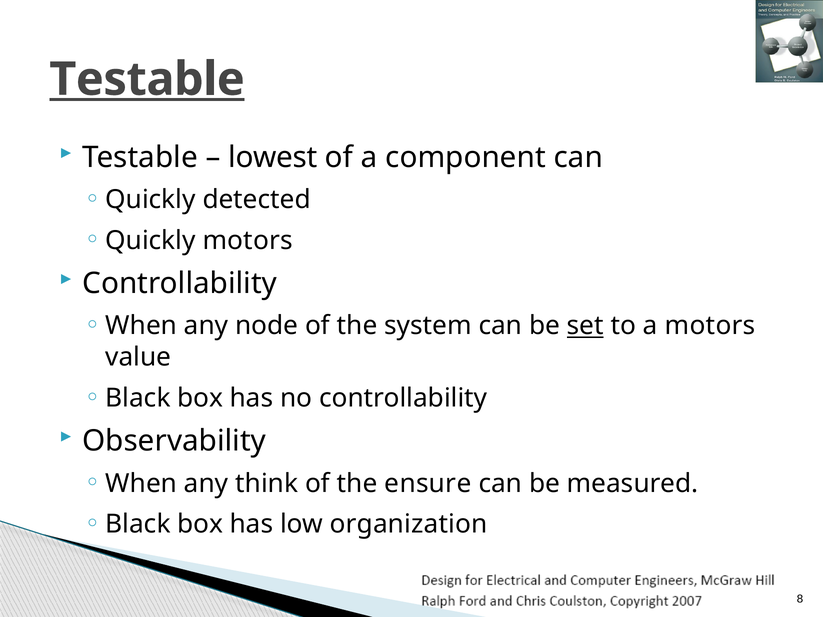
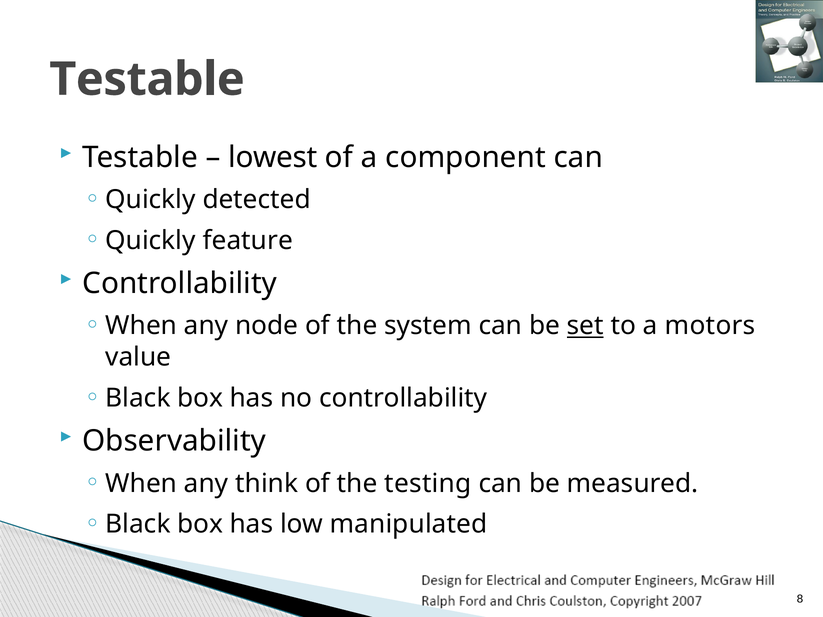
Testable underline: present -> none (147, 79)
Quickly motors: motors -> feature (248, 240)
ensure: ensure -> testing (428, 484)
organization: organization -> manipulated (409, 524)
